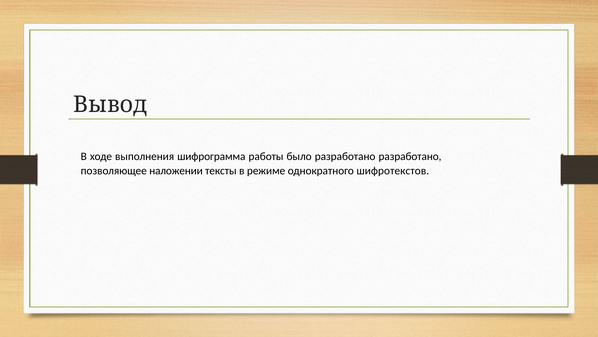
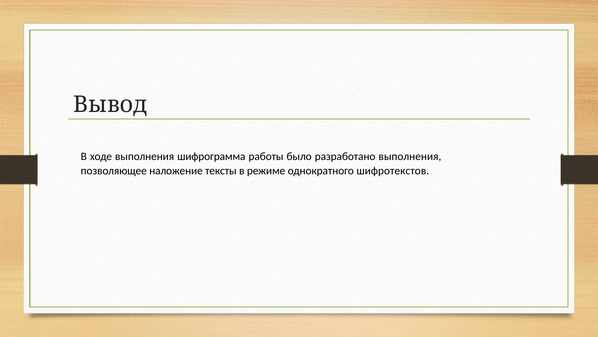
разработано разработано: разработано -> выполнения (410, 156)
наложении: наложении -> наложение (176, 171)
